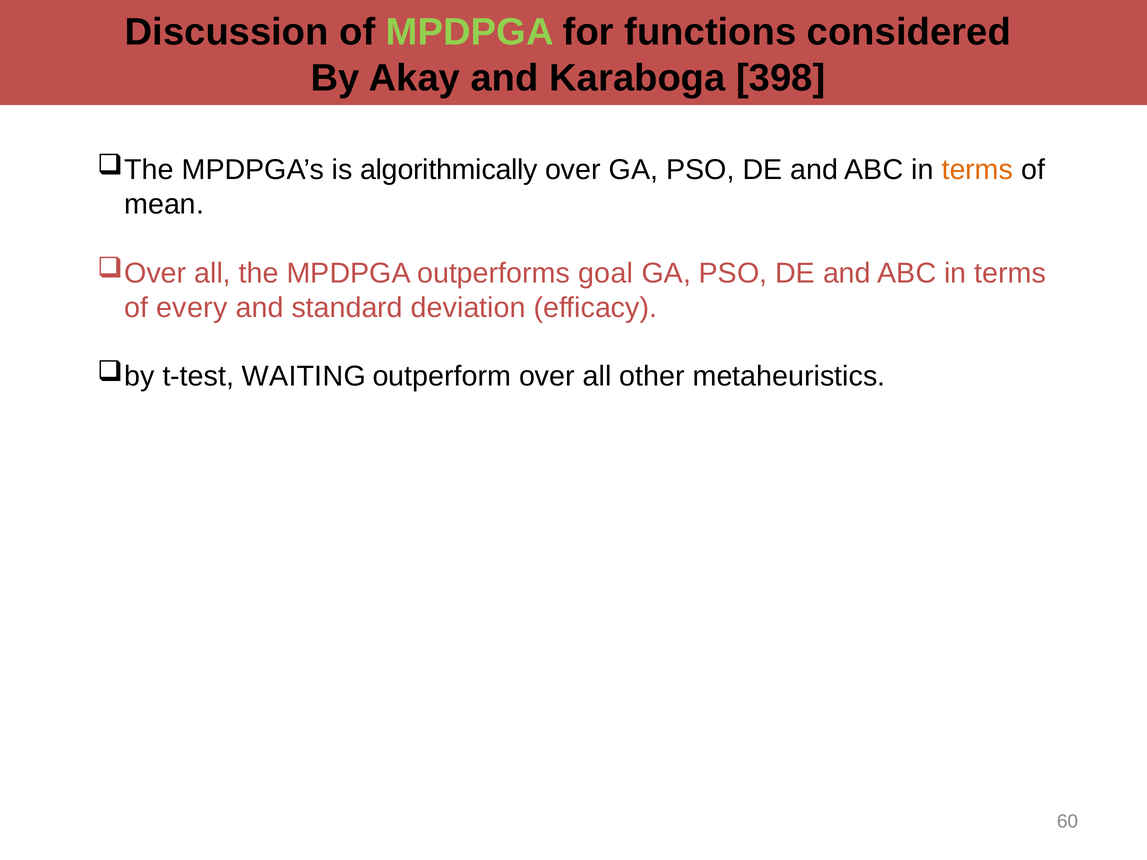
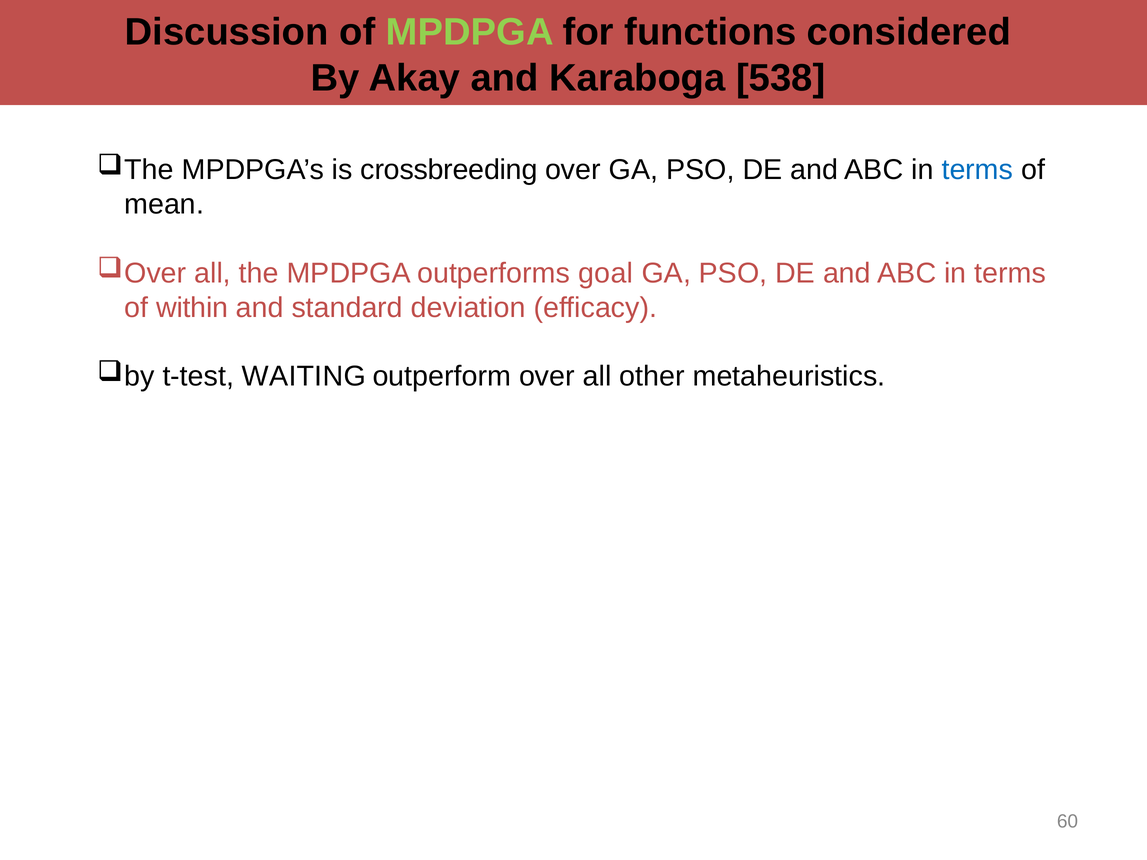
398: 398 -> 538 (781, 78)
algorithmically: algorithmically -> crossbreeding (449, 170)
terms colour: orange -> blue (977, 170)
every: every -> within (192, 308)
